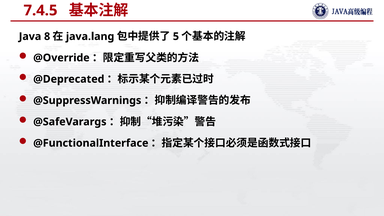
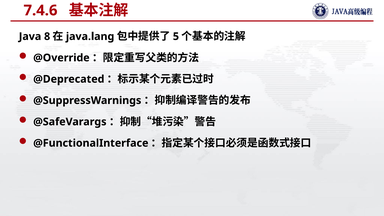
7.4.5: 7.4.5 -> 7.4.6 (40, 10)
